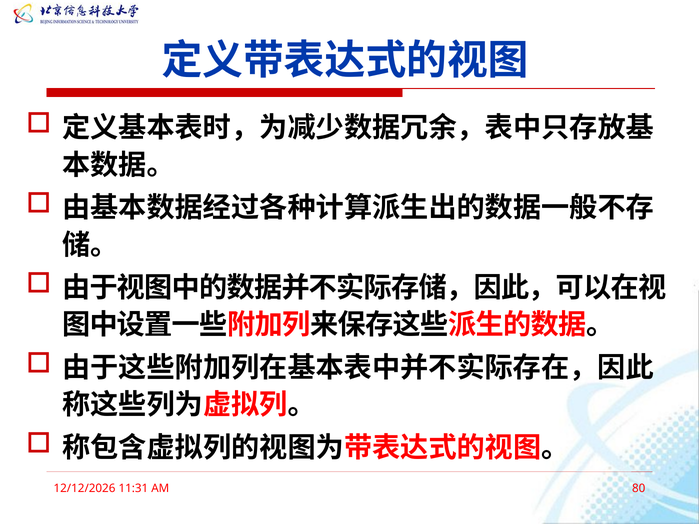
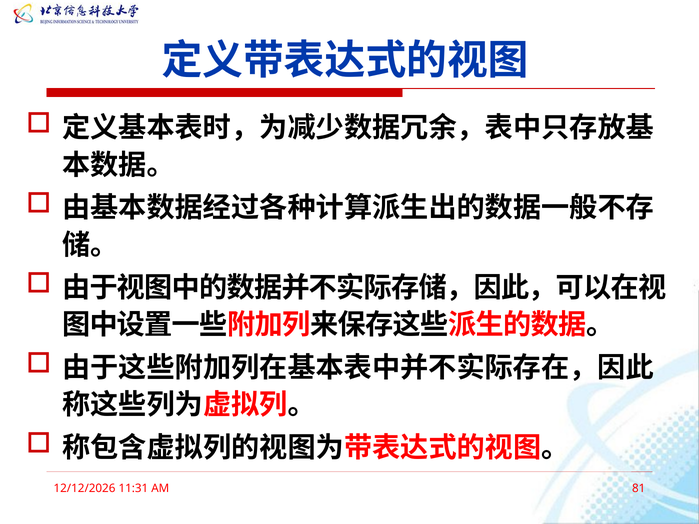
80: 80 -> 81 (639, 489)
